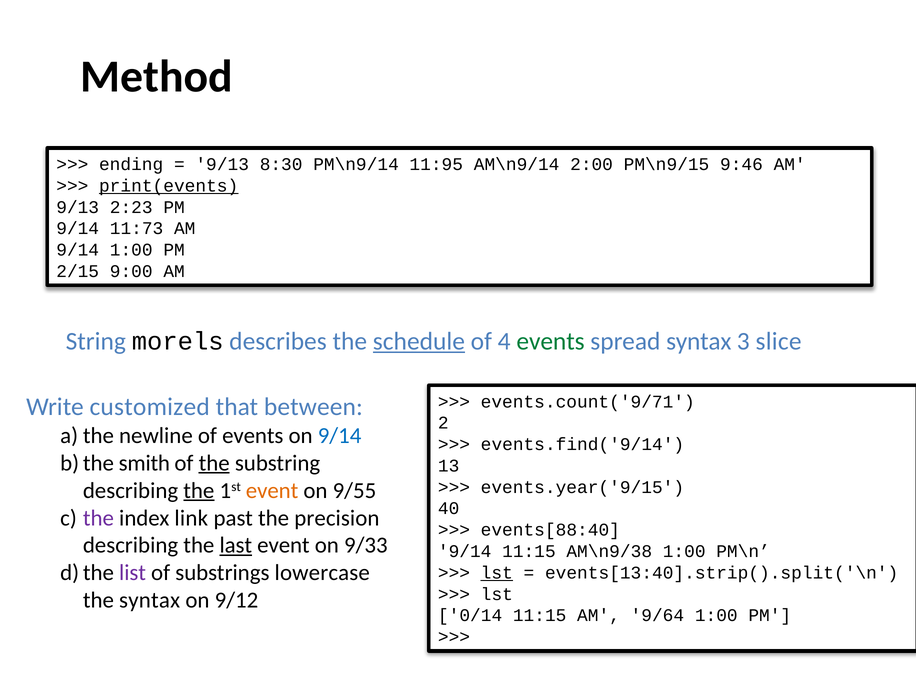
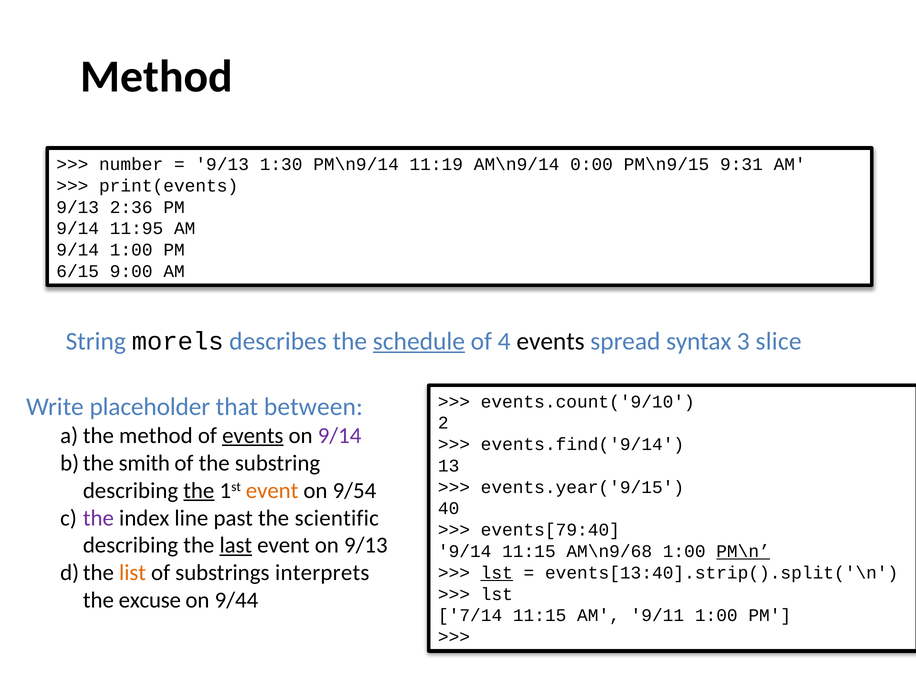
ending: ending -> number (131, 164)
8:30: 8:30 -> 1:30 (281, 164)
11:95: 11:95 -> 11:19 (436, 164)
2:00: 2:00 -> 0:00 (592, 164)
9:46: 9:46 -> 9:31 (741, 164)
print(events underline: present -> none (169, 186)
2:23: 2:23 -> 2:36 (131, 207)
11:73: 11:73 -> 11:95 (137, 229)
2/15: 2/15 -> 6/15 (78, 271)
events colour: green -> black (551, 341)
events.count('9/71: events.count('9/71 -> events.count('9/10 (588, 402)
customized: customized -> placeholder (150, 407)
newline: newline -> method (156, 436)
events underline: none -> present (253, 436)
9/14 colour: blue -> purple (340, 436)
the underline: present -> none (214, 463)
9/55: 9/55 -> 9/54 (354, 490)
link: link -> line (191, 518)
precision: precision -> scientific (337, 518)
events[88:40: events[88:40 -> events[79:40 (550, 530)
on 9/33: 9/33 -> 9/13 (366, 545)
AM\n9/38: AM\n9/38 -> AM\n9/68 (609, 551)
PM\n underline: none -> present (743, 551)
list colour: purple -> orange (133, 573)
lowercase: lowercase -> interprets (322, 573)
the syntax: syntax -> excuse (150, 600)
9/12: 9/12 -> 9/44 (236, 600)
0/14: 0/14 -> 7/14 (470, 616)
9/64: 9/64 -> 9/11 (657, 616)
